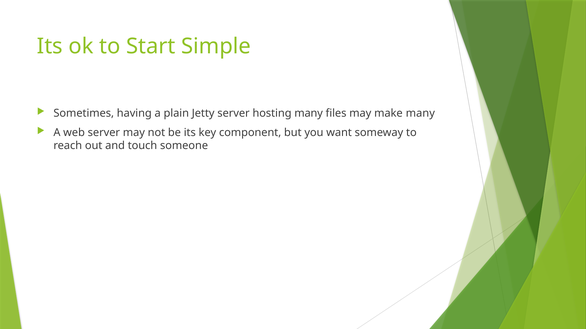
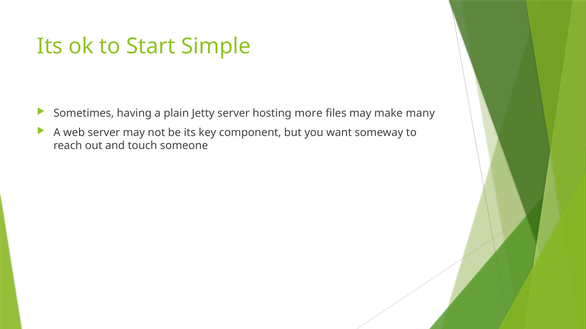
hosting many: many -> more (308, 113)
